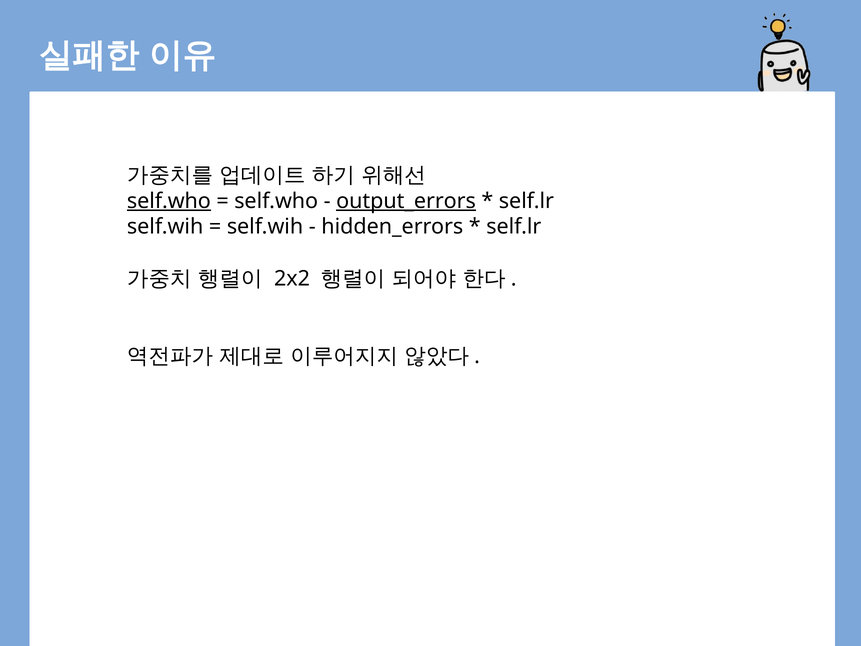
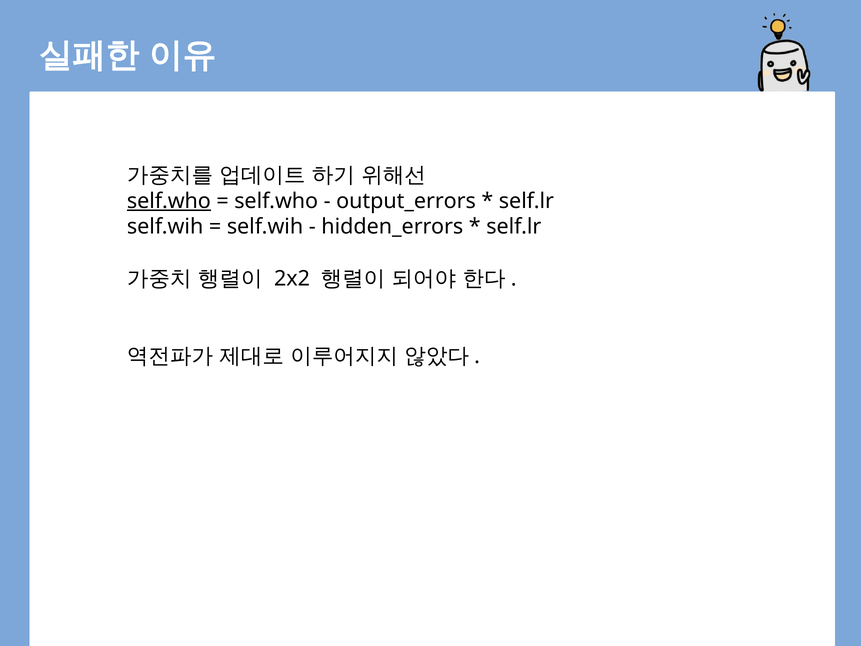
output_errors underline: present -> none (406, 201)
